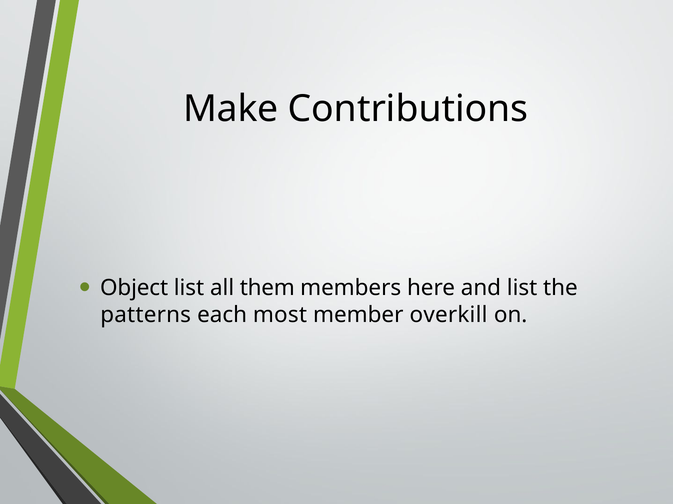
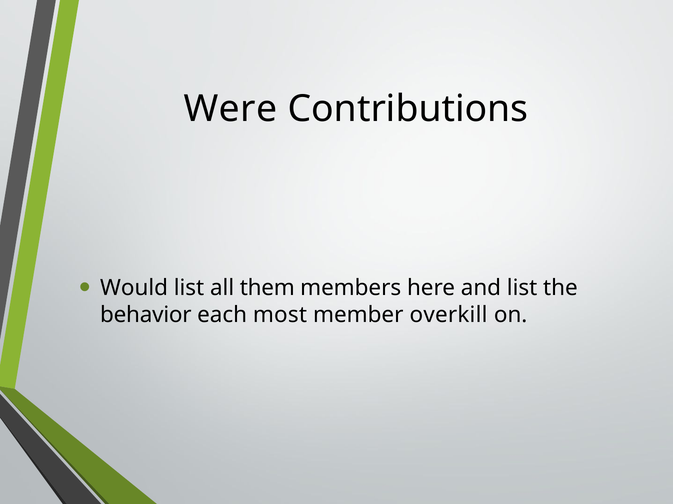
Make: Make -> Were (230, 109)
Object: Object -> Would (134, 289)
patterns: patterns -> behavior (146, 315)
